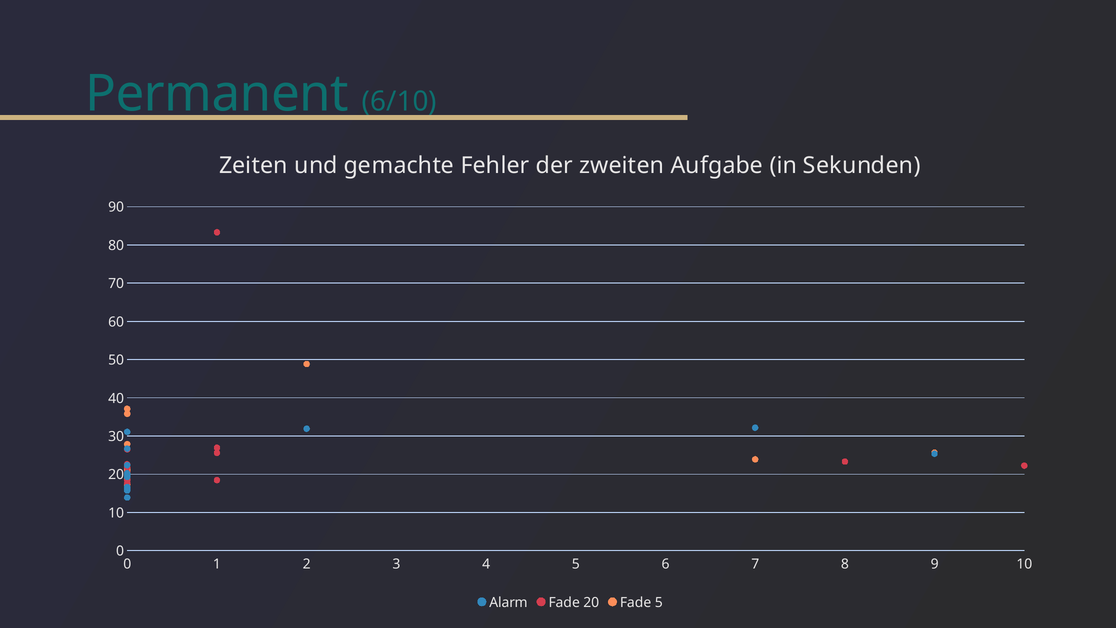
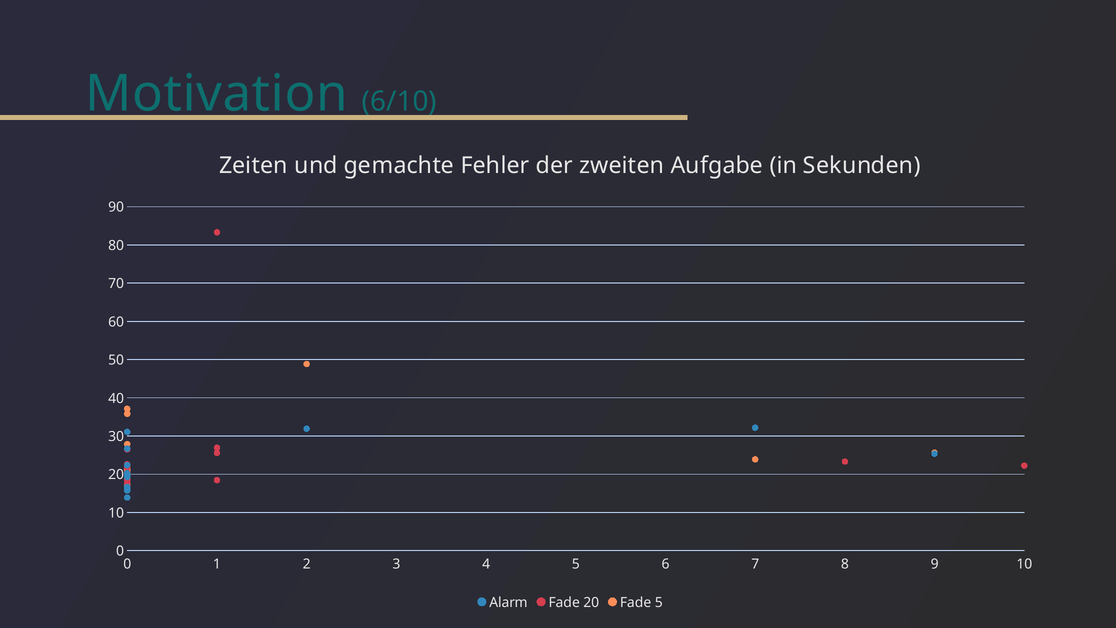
Permanent: Permanent -> Motivation (216, 94)
